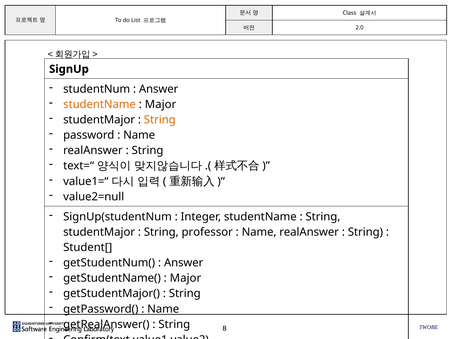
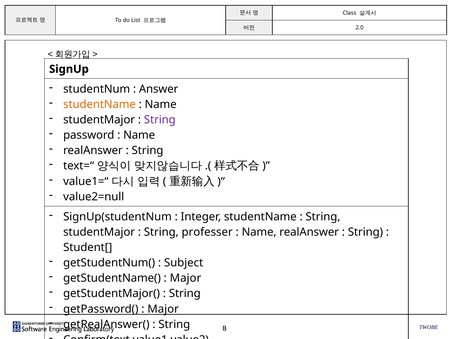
Major: Major -> Name (161, 104)
String colour: orange -> purple (160, 120)
professor: professor -> professer (207, 232)
Answer: Answer -> Subject (184, 263)
Name: Name -> Major (163, 309)
